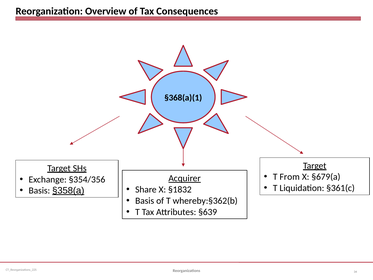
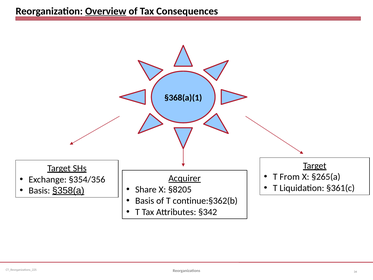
Overview underline: none -> present (106, 11)
§679(a: §679(a -> §265(a (326, 177)
§1832: §1832 -> §8205 (180, 189)
whereby:§362(b: whereby:§362(b -> continue:§362(b (205, 201)
§639: §639 -> §342 (208, 212)
